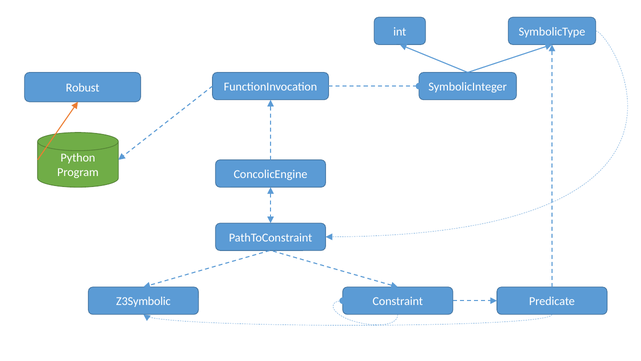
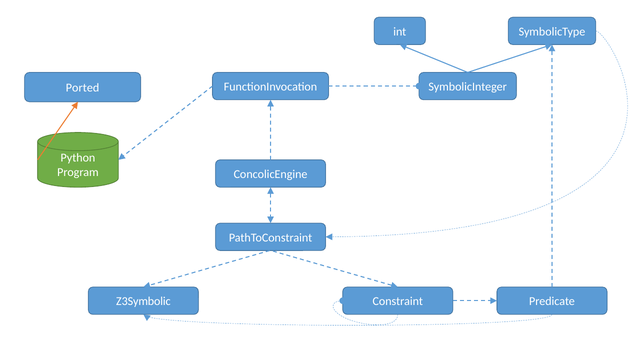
Robust: Robust -> Ported (83, 88)
